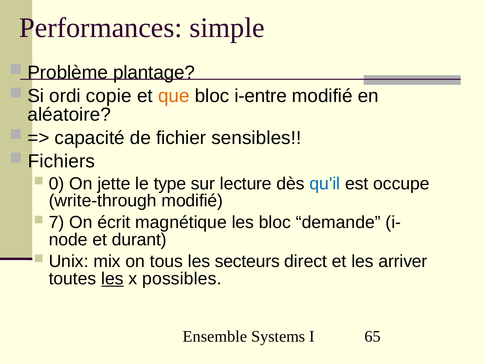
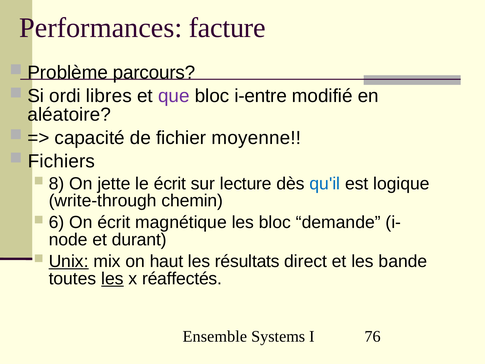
simple: simple -> facture (227, 28)
plantage: plantage -> parcours (154, 73)
copie: copie -> libres (109, 96)
que colour: orange -> purple (174, 96)
sensibles: sensibles -> moyenne (256, 138)
0: 0 -> 8 (56, 184)
le type: type -> écrit (170, 184)
occupe: occupe -> logique (401, 184)
write-through modifié: modifié -> chemin (192, 201)
7: 7 -> 6 (56, 222)
Unix underline: none -> present (69, 261)
tous: tous -> haut (167, 261)
secteurs: secteurs -> résultats (247, 261)
arriver: arriver -> bande (403, 261)
possibles: possibles -> réaffectés (182, 278)
65: 65 -> 76 (373, 336)
